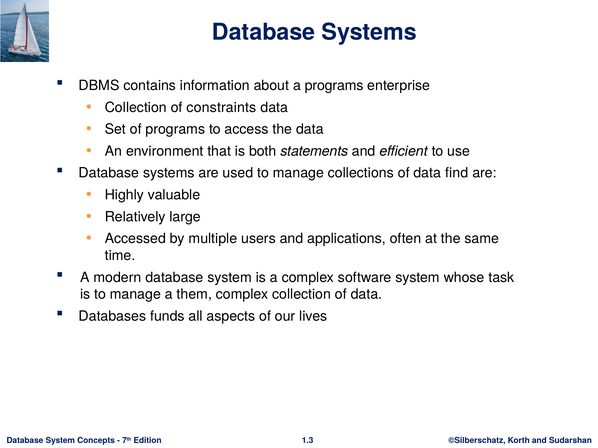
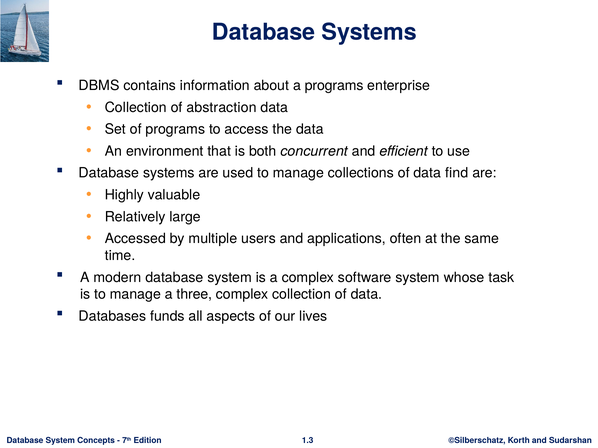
constraints: constraints -> abstraction (221, 107)
statements: statements -> concurrent (314, 151)
them: them -> three (194, 295)
